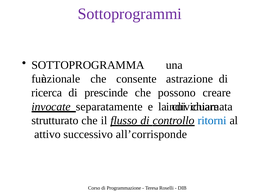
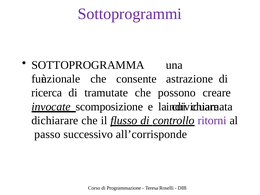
prescinde: prescinde -> tramutate (106, 93)
separatamente: separatamente -> scomposizione (109, 107)
strutturato: strutturato -> dichiarare (55, 121)
ritorni colour: blue -> purple (212, 121)
attivo: attivo -> passo (47, 134)
